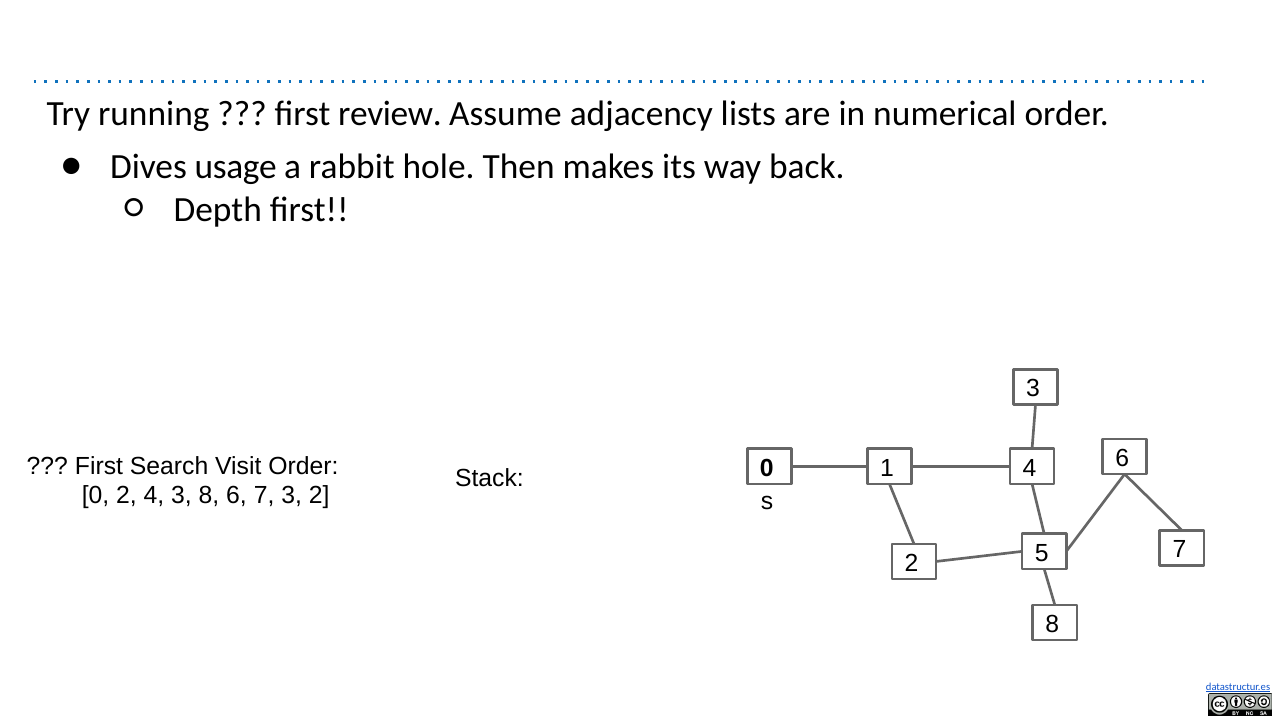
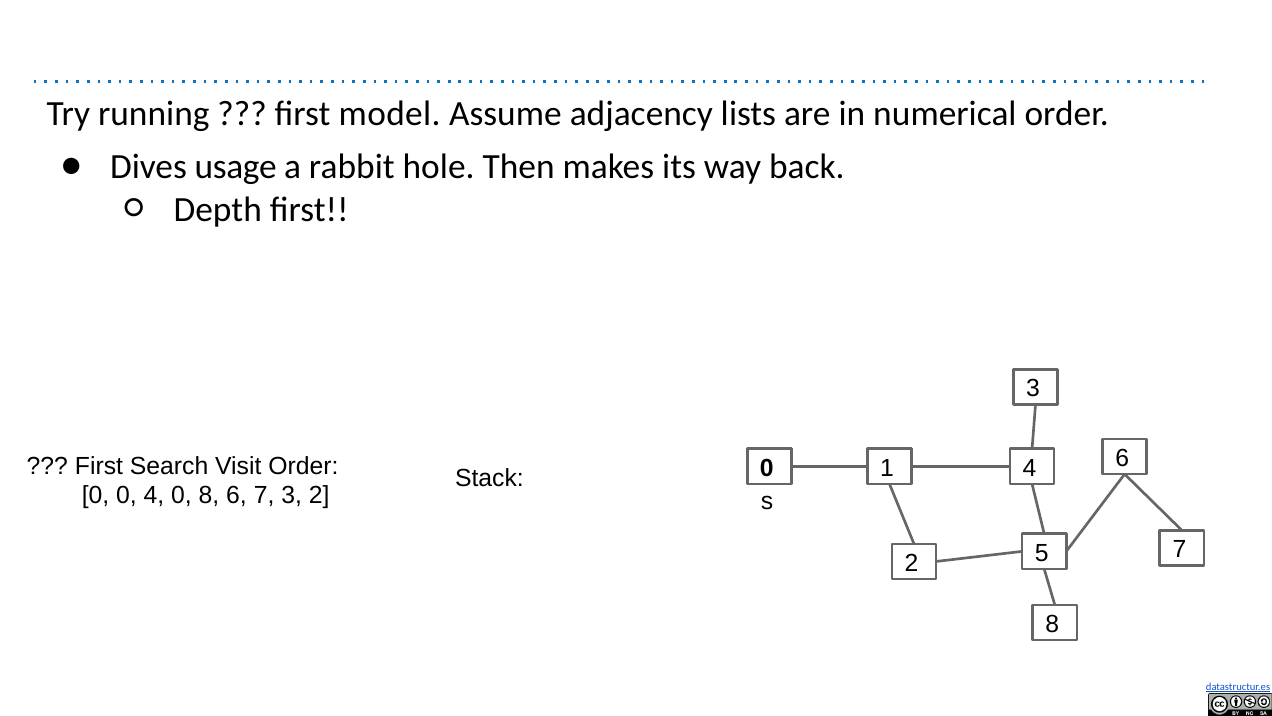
review: review -> model (390, 114)
0 2: 2 -> 0 (126, 495)
4 3: 3 -> 0 (181, 495)
